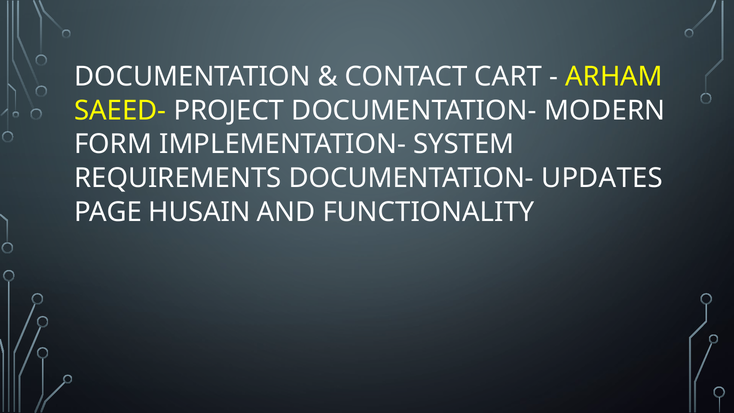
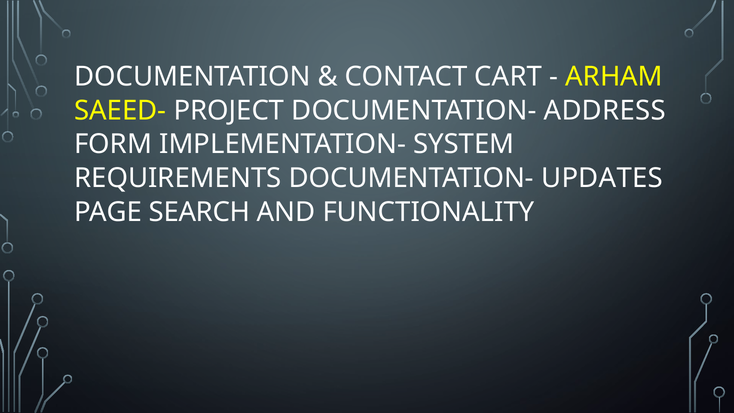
MODERN: MODERN -> ADDRESS (605, 111)
HUSAIN: HUSAIN -> SEARCH (200, 212)
